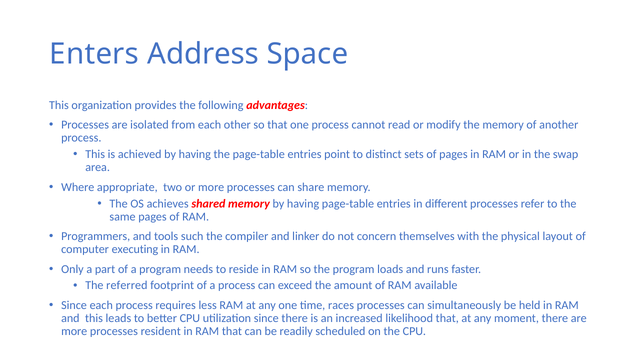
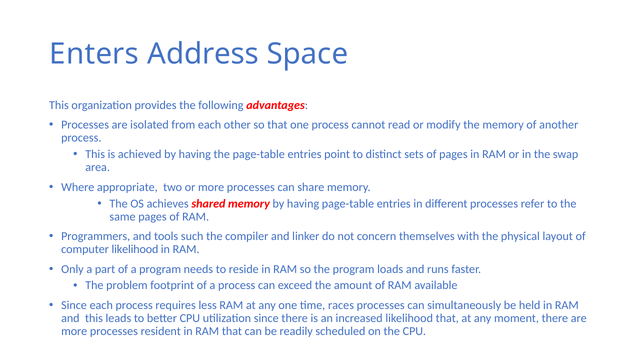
computer executing: executing -> likelihood (135, 250)
referred: referred -> problem (127, 286)
